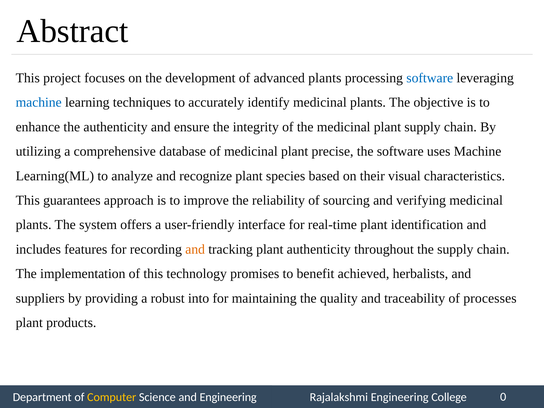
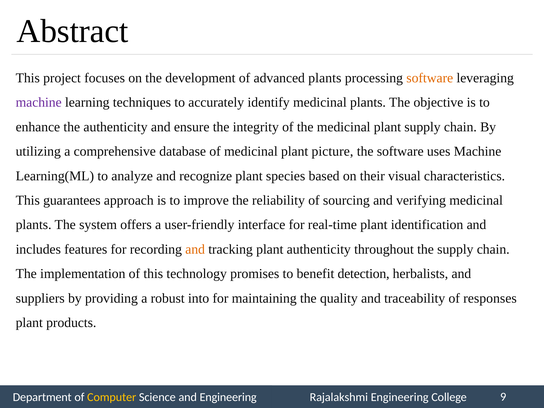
software colour: blue -> orange (430, 78)
machine colour: blue -> purple (39, 102)
precise: precise -> picture (332, 151)
achieved: achieved -> detection (364, 274)
processes: processes -> responses (490, 298)
0: 0 -> 9 (503, 397)
